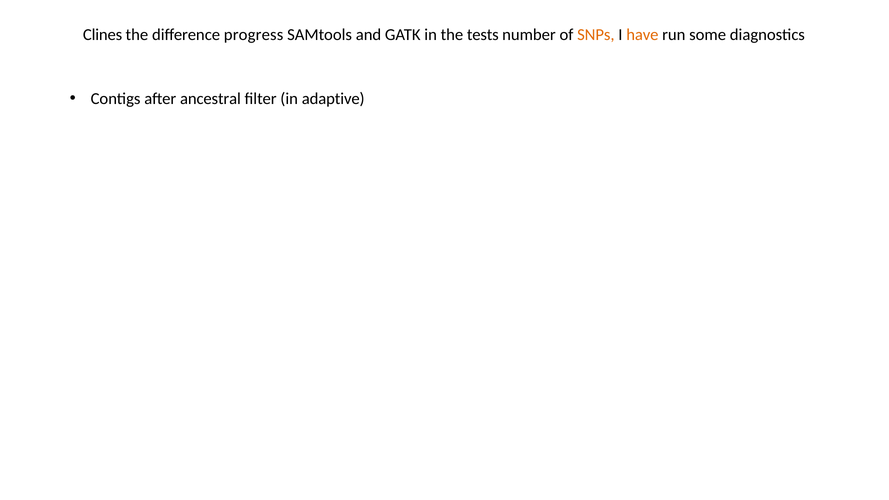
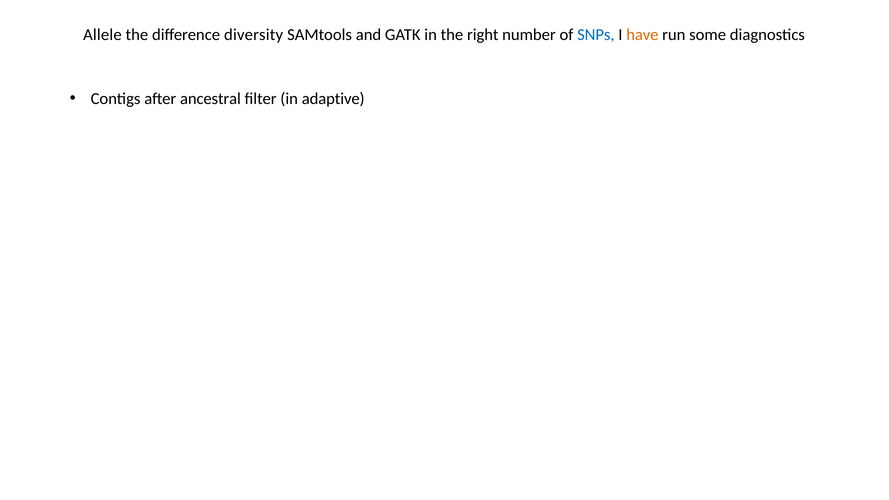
Clines: Clines -> Allele (102, 35)
progress: progress -> diversity (254, 35)
tests: tests -> right (483, 35)
SNPs colour: orange -> blue (596, 35)
